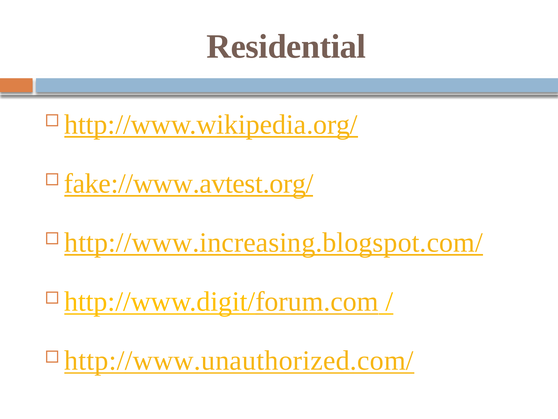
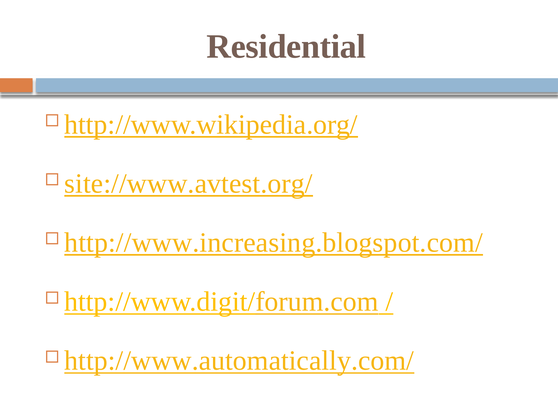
fake://www.avtest.org/: fake://www.avtest.org/ -> site://www.avtest.org/ (188, 183)
http://www.unauthorized.com/: http://www.unauthorized.com/ -> http://www.automatically.com/ (239, 360)
